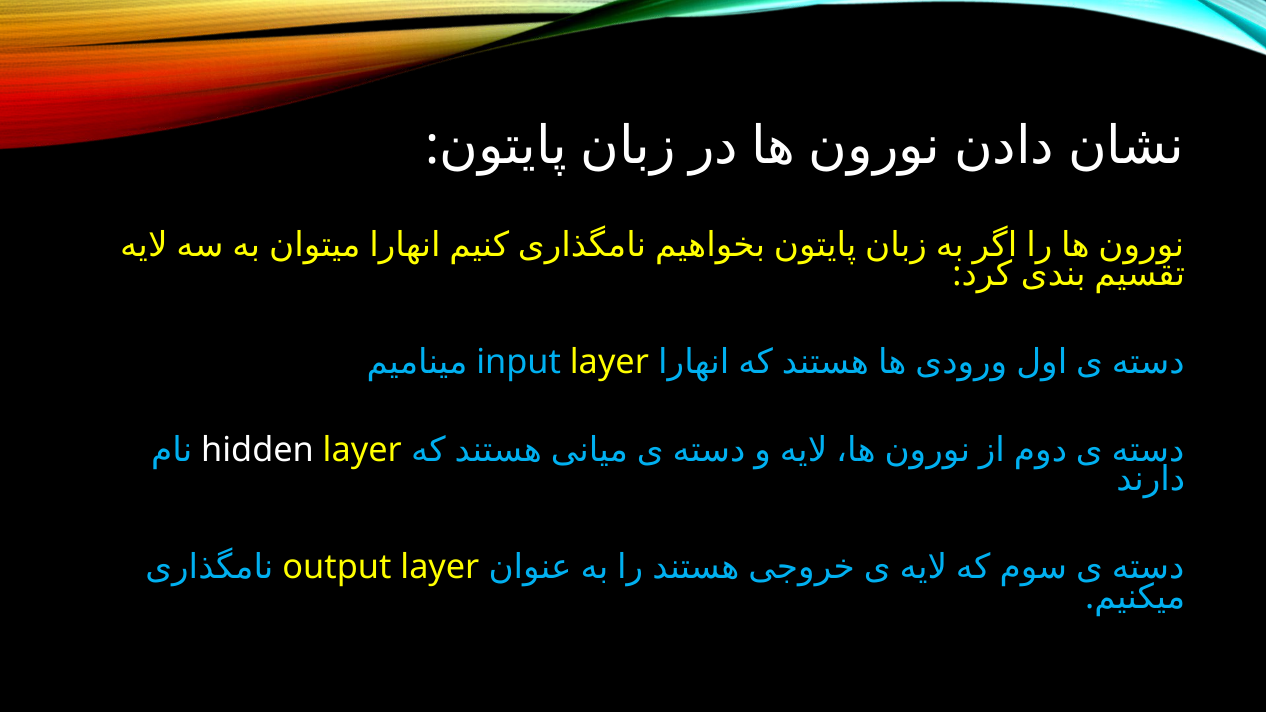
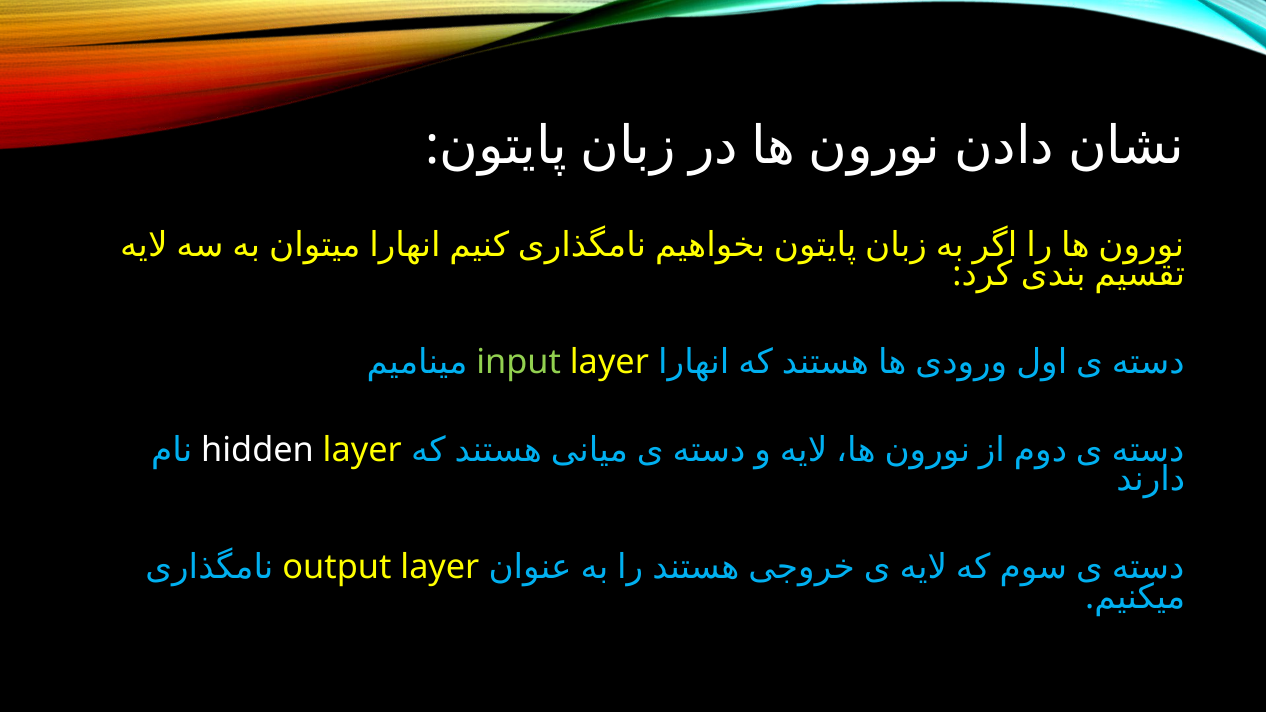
input colour: light blue -> light green (519, 362)
